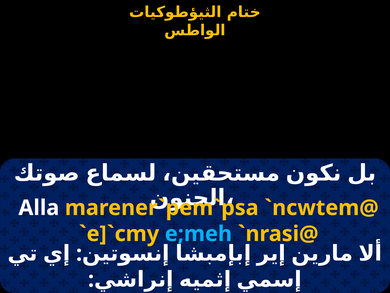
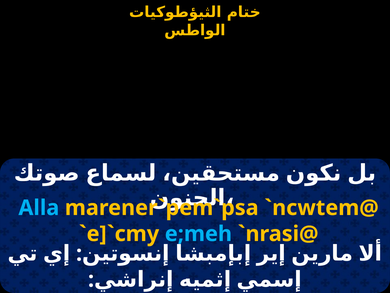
Alla colour: white -> light blue (39, 208)
